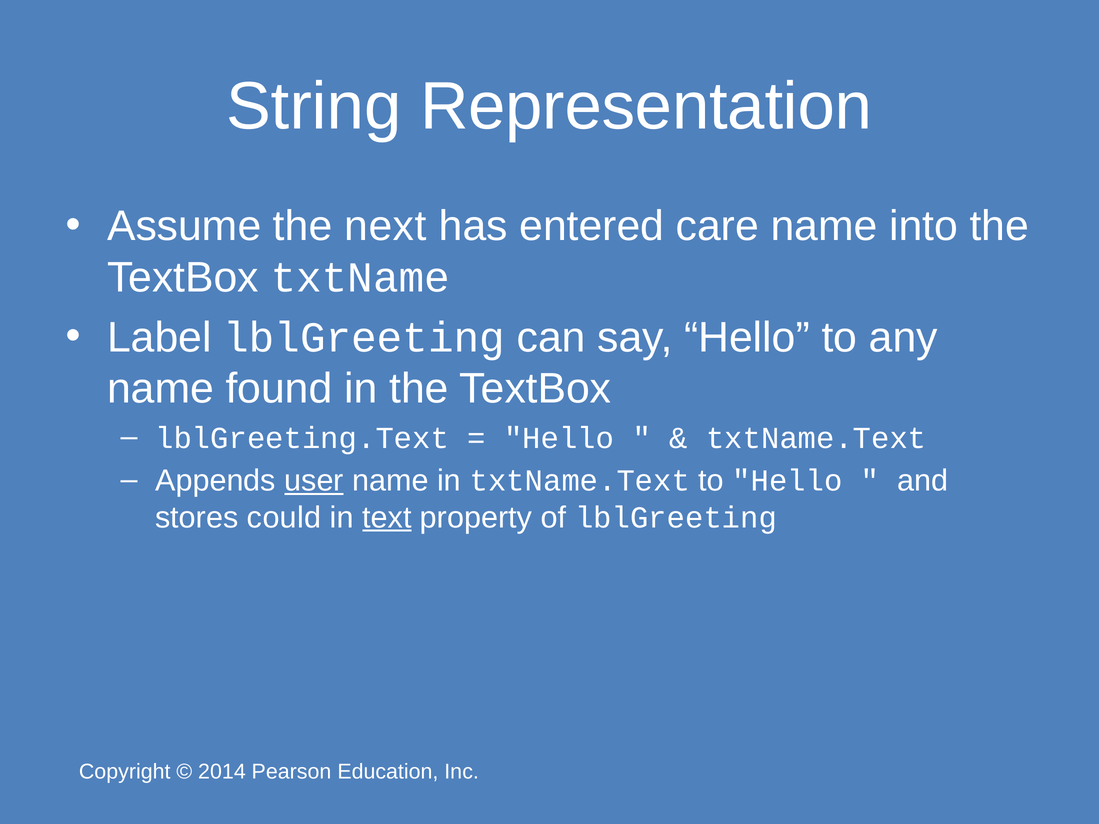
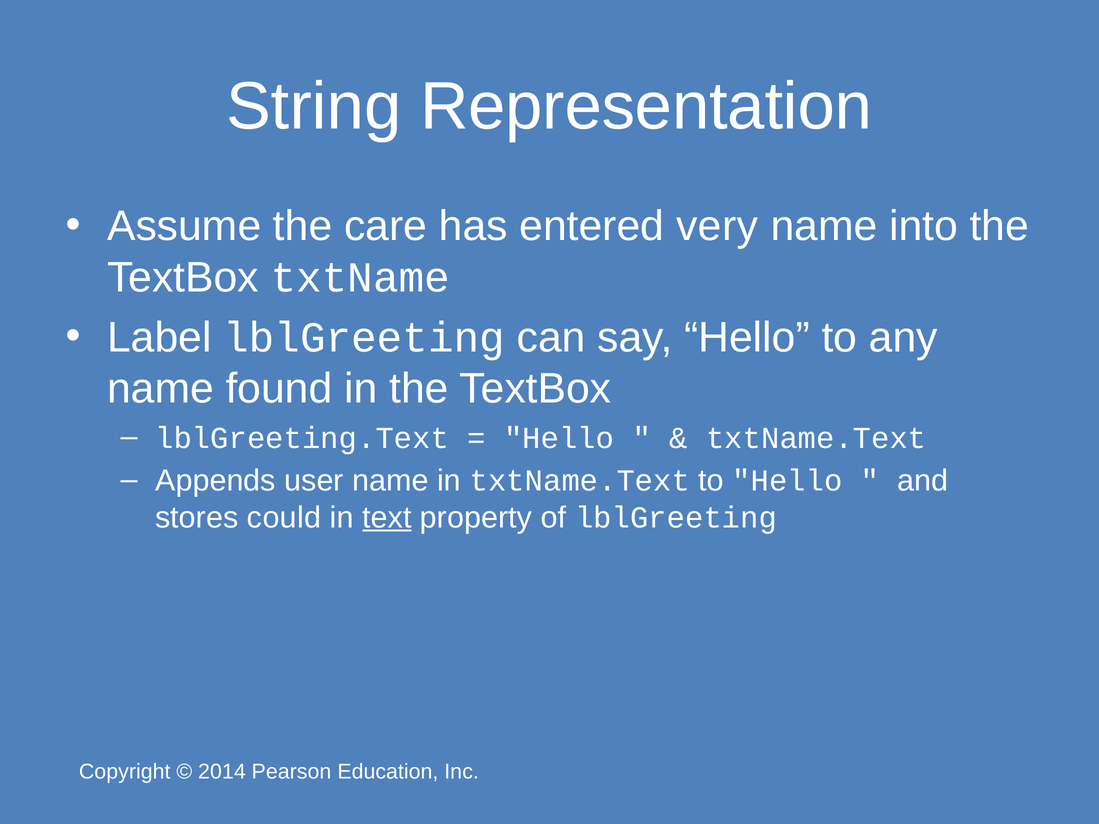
next: next -> care (386, 226)
care: care -> very (717, 226)
user underline: present -> none (314, 481)
